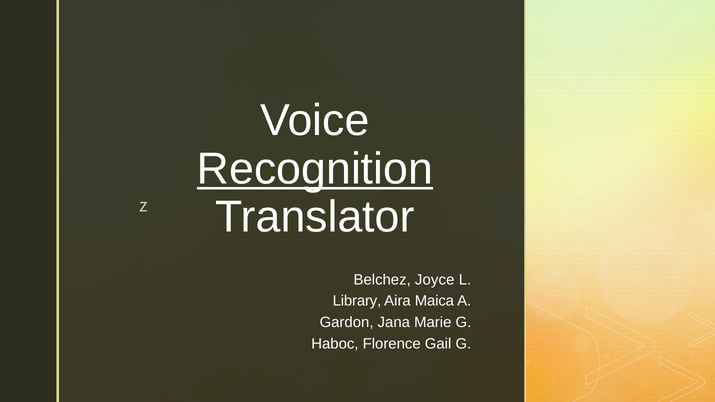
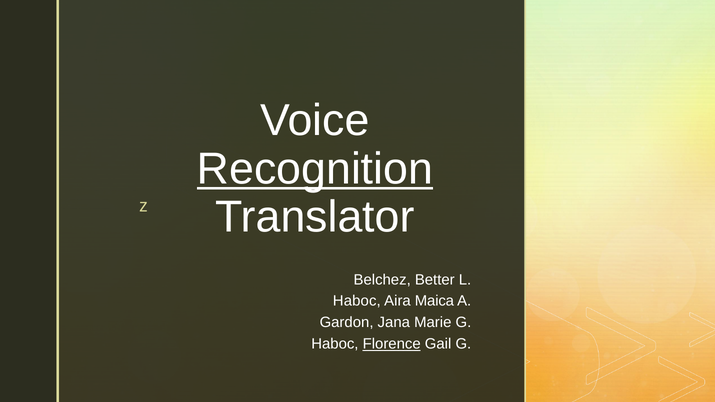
Joyce: Joyce -> Better (435, 280)
Library: Library -> Haboc (357, 301)
Florence underline: none -> present (392, 344)
